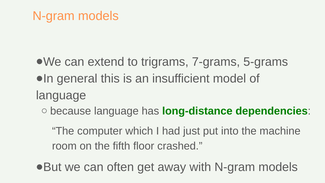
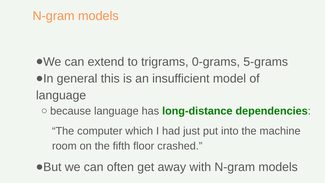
7-grams: 7-grams -> 0-grams (216, 62)
